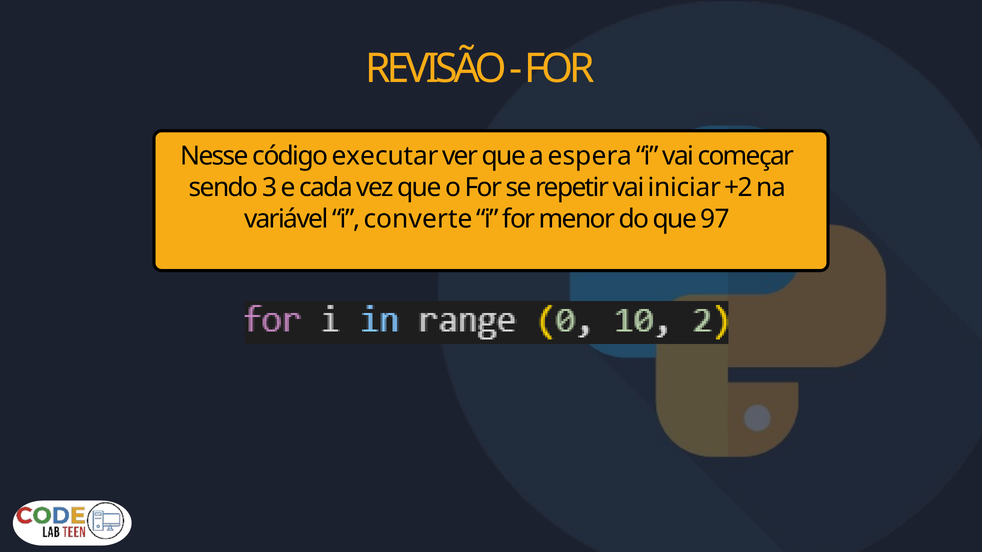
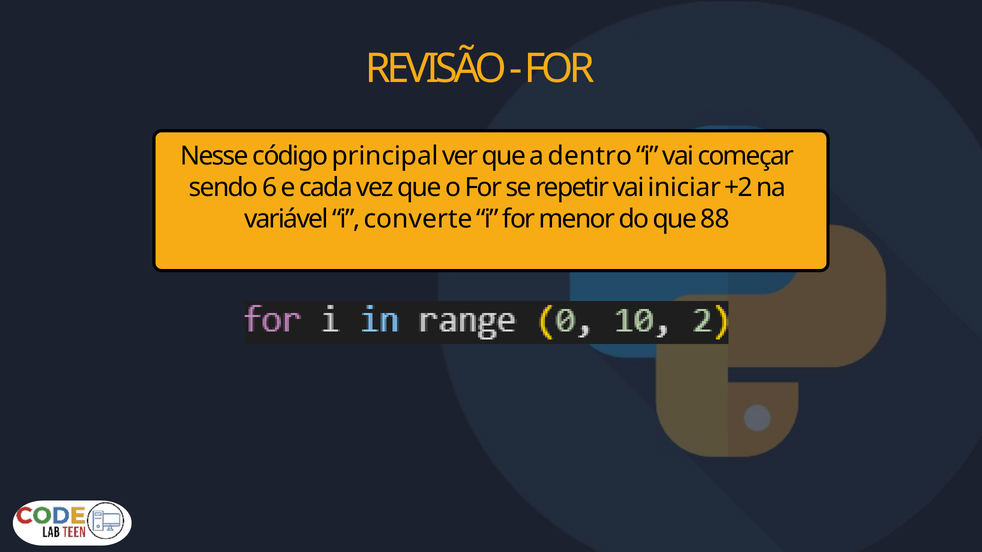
executar: executar -> principal (385, 156)
espera: espera -> dentro (590, 156)
3: 3 -> 6 (270, 188)
97: 97 -> 88 (715, 219)
